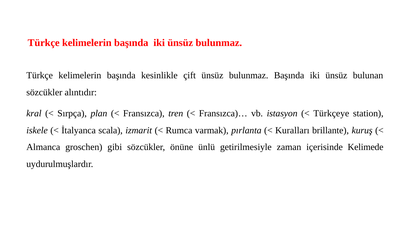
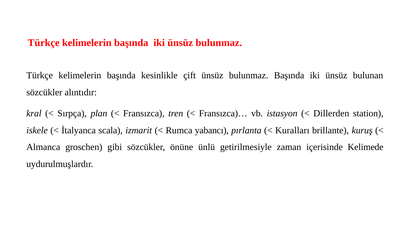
Türkçeye: Türkçeye -> Dillerden (331, 114)
varmak: varmak -> yabancı (212, 131)
